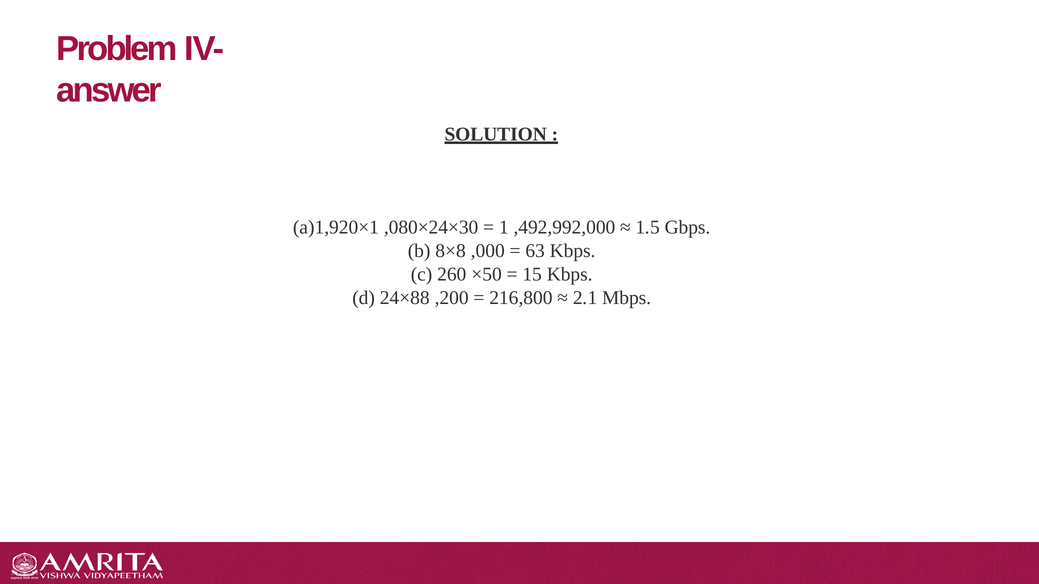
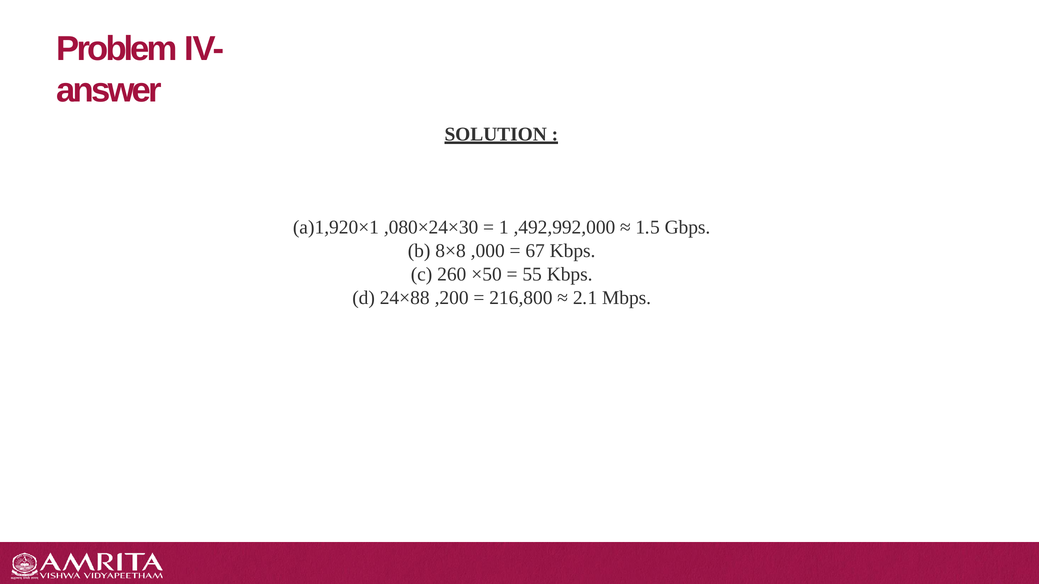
63: 63 -> 67 (535, 251)
15: 15 -> 55 (532, 275)
